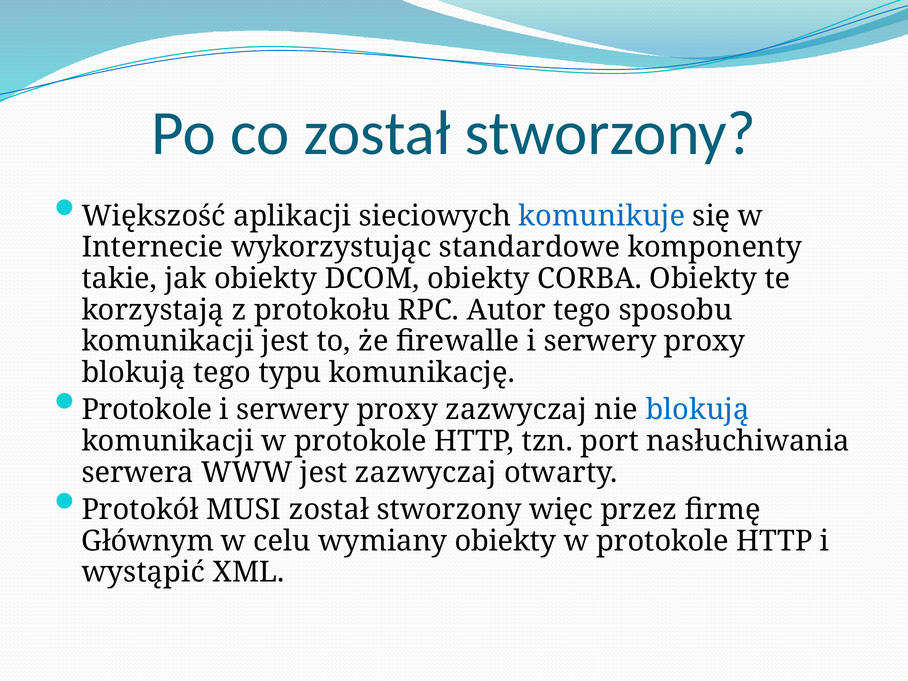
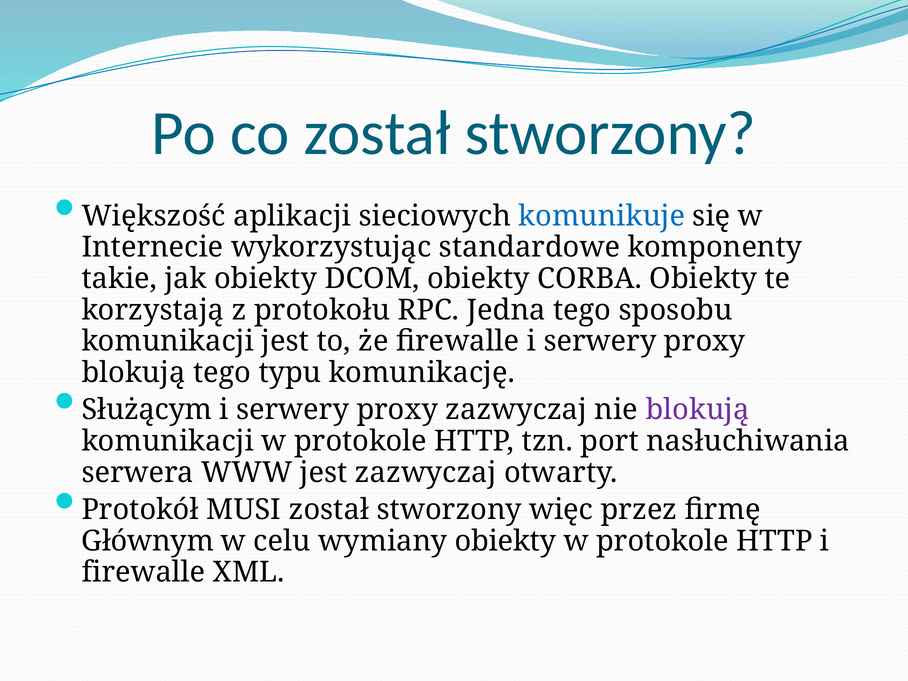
Autor: Autor -> Jedna (506, 310)
Protokole: Protokole -> Służącym (147, 410)
blokują colour: blue -> purple (698, 410)
wystąpić: wystąpić -> firewalle (143, 572)
